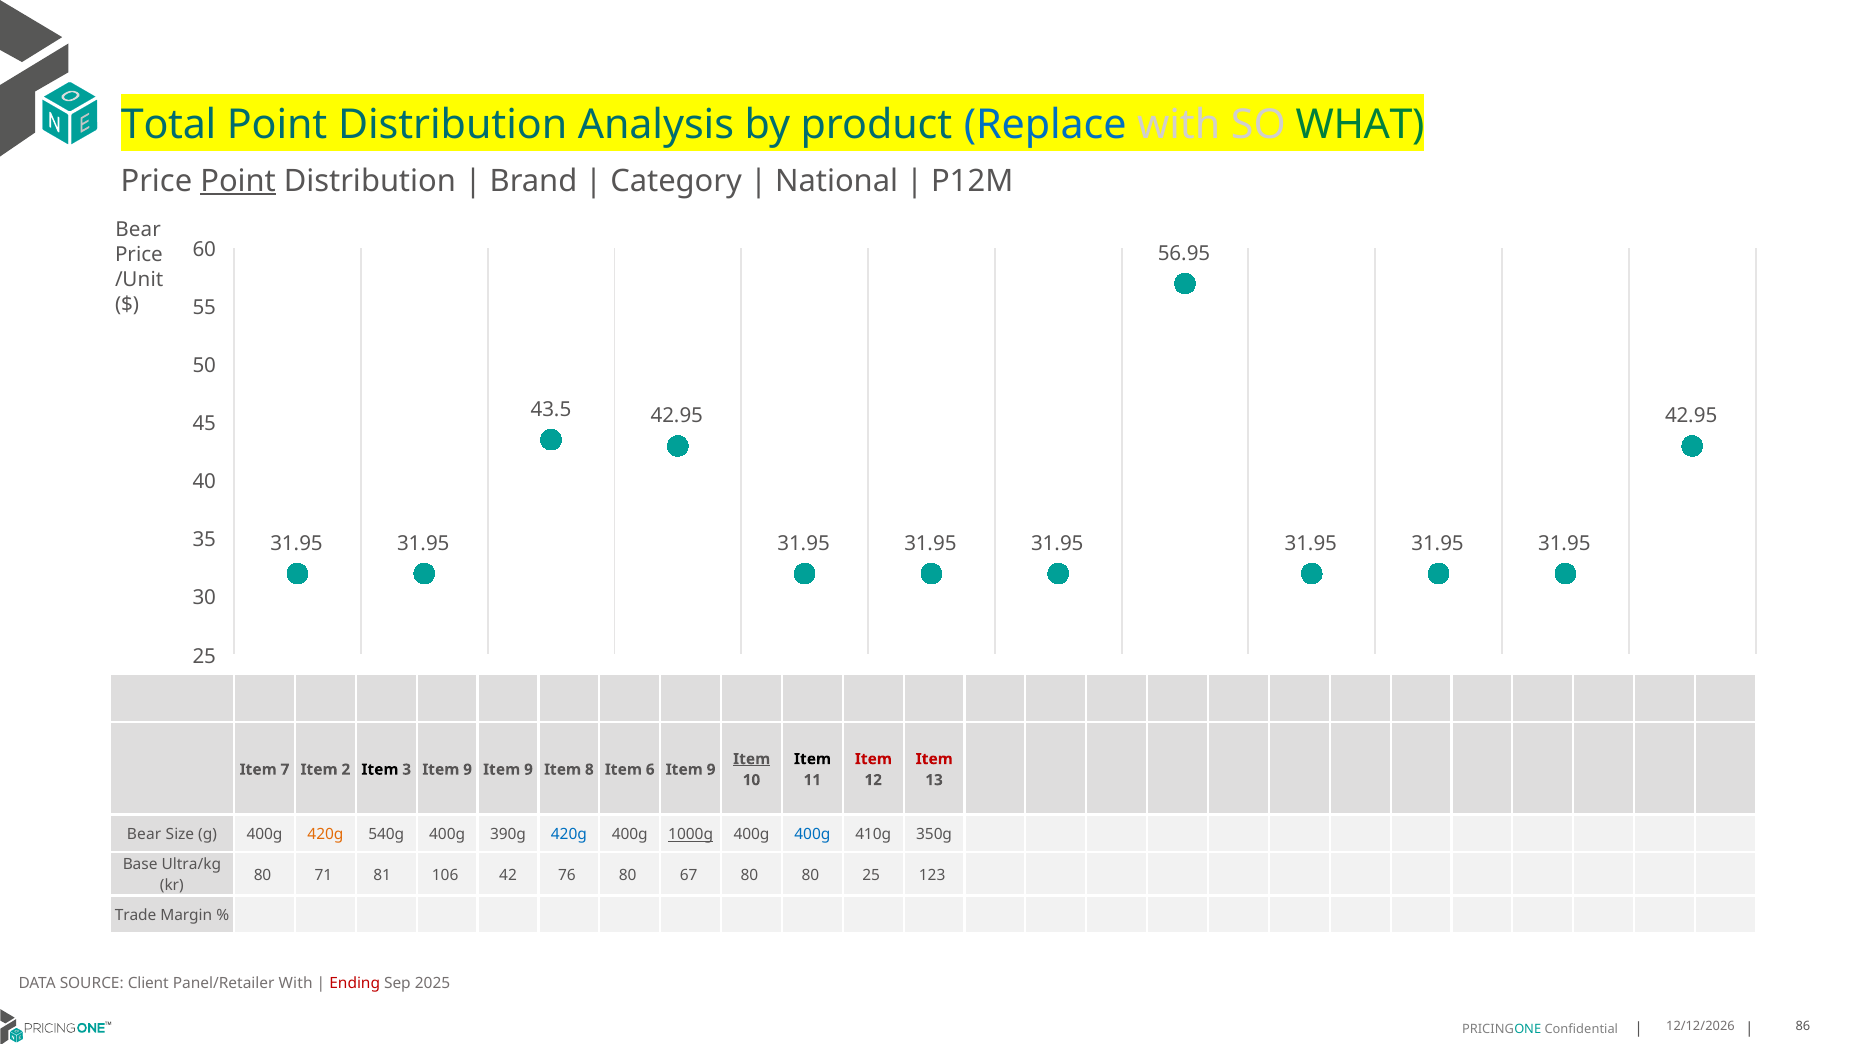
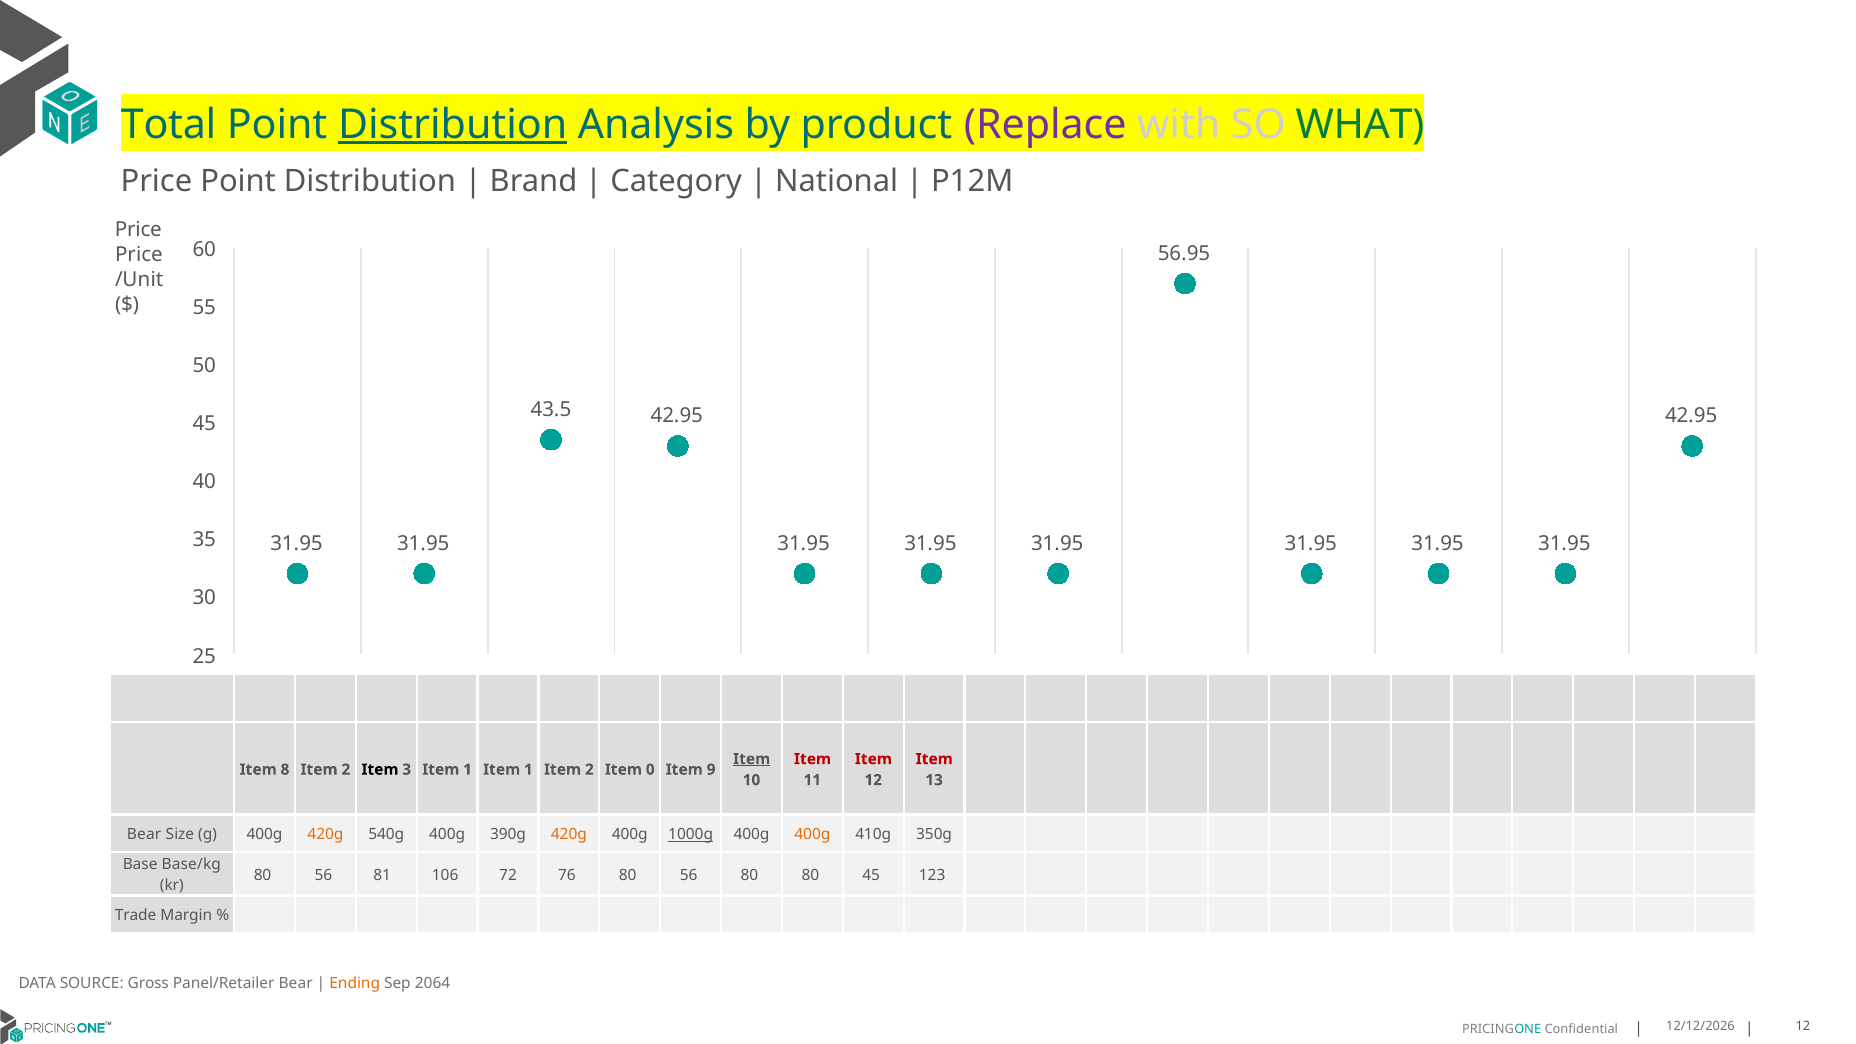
Distribution underline: none -> present (453, 125)
Replace colour: blue -> purple (1045, 125)
Point underline: present -> none (238, 181)
Bear: Bear -> Price (138, 230)
Item colour: black -> red (813, 759)
7: 7 -> 8 (285, 770)
3 Item 9: 9 -> 1 (468, 770)
9: 9 -> 1 (528, 770)
8: 8 -> 2 (589, 770)
6: 6 -> 0 (650, 770)
420g colour: blue -> orange (569, 835)
400g colour: blue -> orange (812, 835)
Ultra/kg: Ultra/kg -> Base/kg (191, 865)
71: 71 -> 56 (323, 875)
42: 42 -> 72 (508, 875)
76 80 67: 67 -> 56 (689, 875)
80 25: 25 -> 45 (871, 875)
Client: Client -> Gross (148, 983)
Panel/Retailer With: With -> Bear (296, 983)
Ending colour: red -> orange (355, 983)
2025: 2025 -> 2064 (433, 983)
86: 86 -> 12 (1803, 1026)
